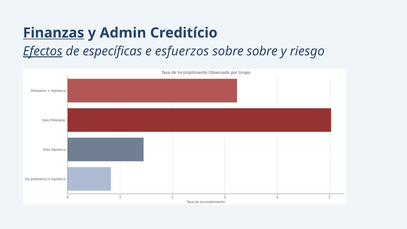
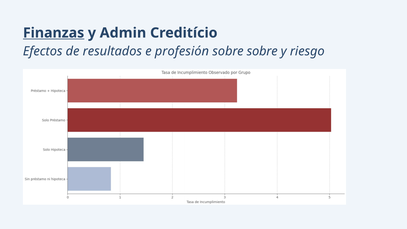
Efectos underline: present -> none (43, 51)
específicas: específicas -> resultados (112, 51)
esfuerzos: esfuerzos -> profesión (182, 51)
